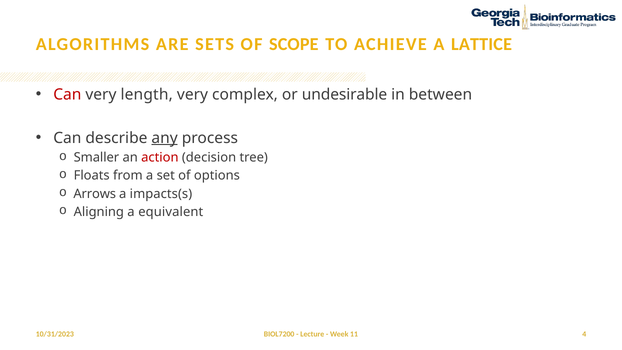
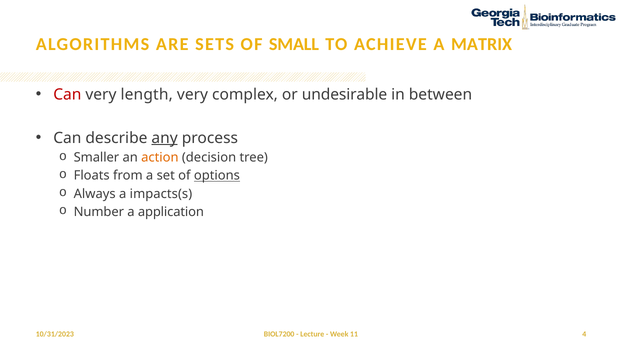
SCOPE: SCOPE -> SMALL (294, 44)
LATTICE: LATTICE -> MATRIX (482, 44)
action colour: red -> orange (160, 157)
options underline: none -> present (217, 176)
Arrows: Arrows -> Always (95, 194)
Aligning: Aligning -> Number (99, 212)
equivalent: equivalent -> application (171, 212)
